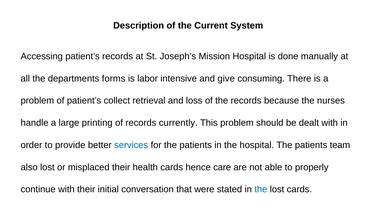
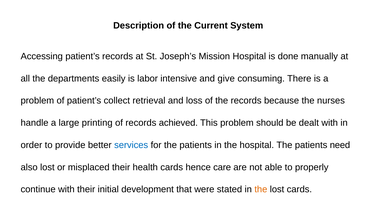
forms: forms -> easily (114, 79)
currently: currently -> achieved (178, 123)
team: team -> need (340, 145)
conversation: conversation -> development (148, 190)
the colour: blue -> orange (261, 190)
